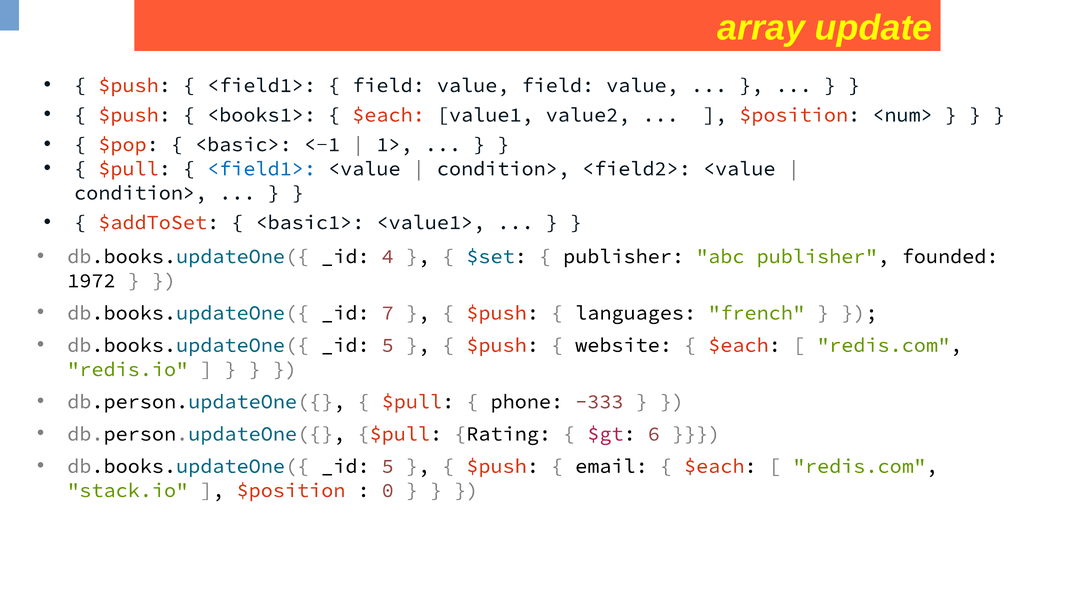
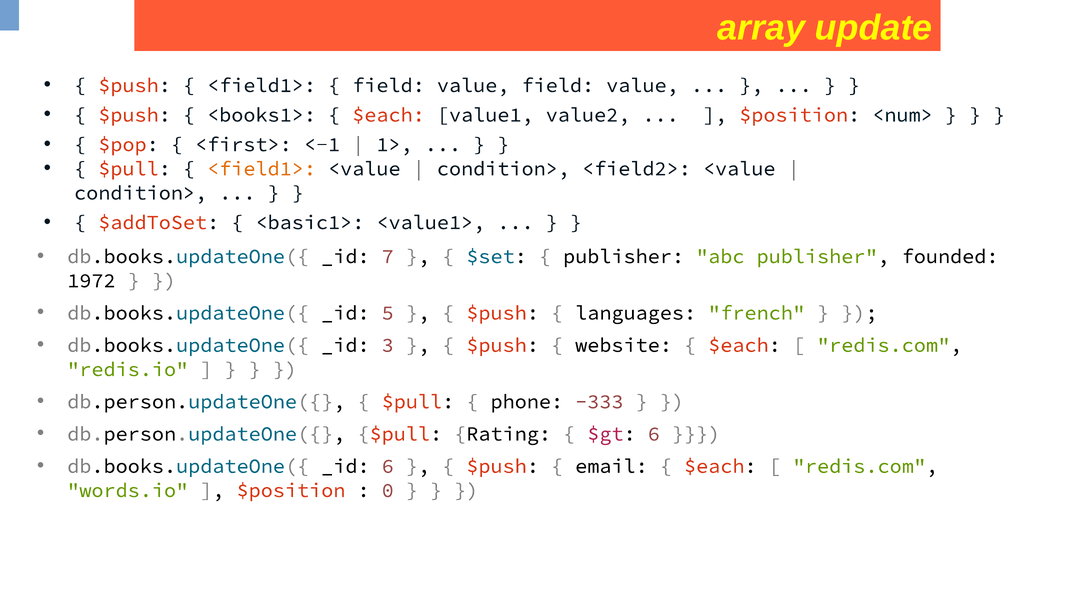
<basic>: <basic> -> <first> (243, 144)
<field1> colour: blue -> orange (262, 169)
4: 4 -> 7 (388, 256)
7: 7 -> 5 (388, 313)
5: 5 -> 3 (388, 345)
5: 5 -> 6 (388, 466)
stack.io: stack.io -> words.io (128, 490)
